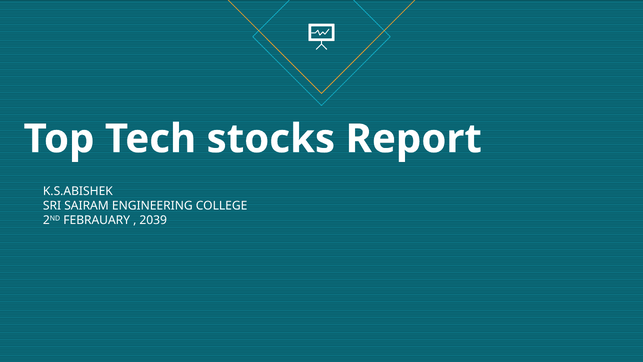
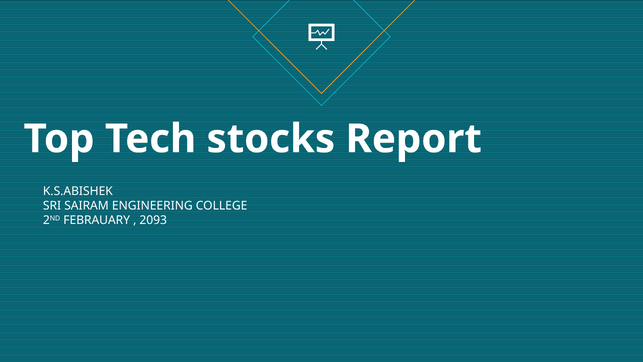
2039: 2039 -> 2093 (153, 220)
